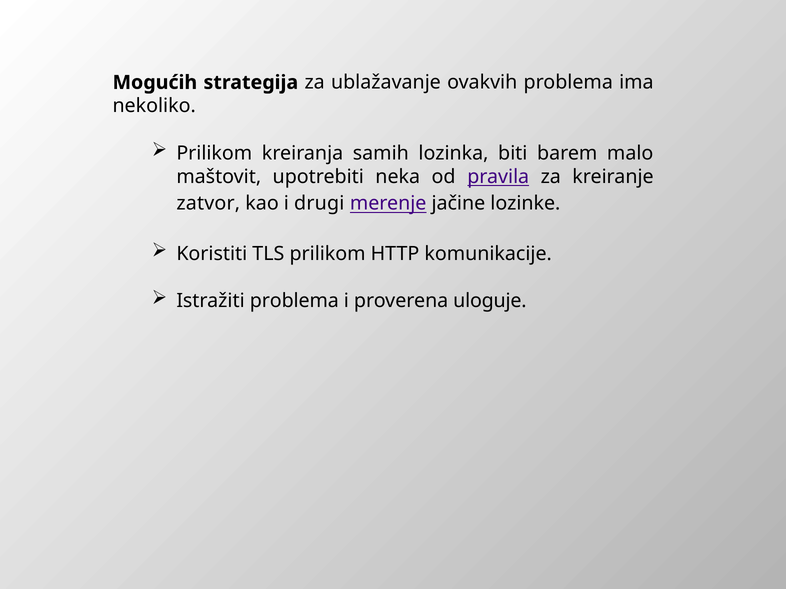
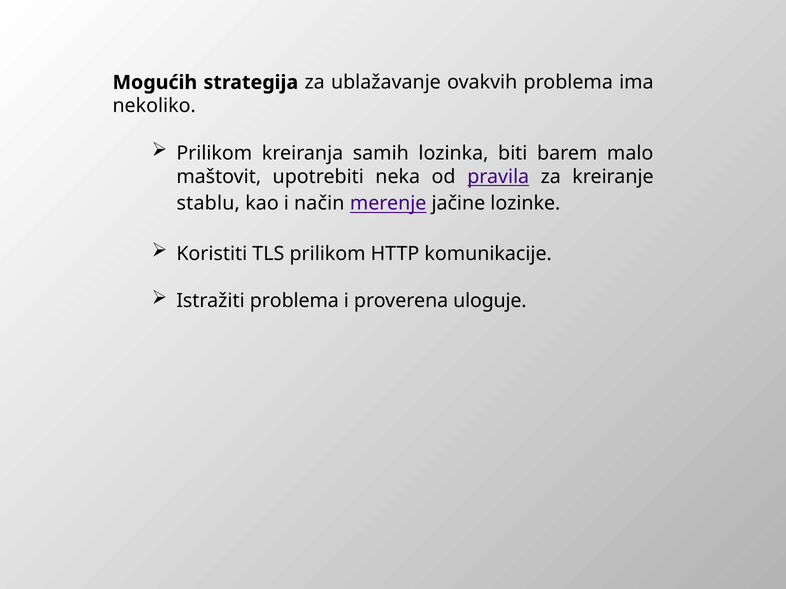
zatvor: zatvor -> stablu (208, 204)
drugi: drugi -> način (319, 204)
